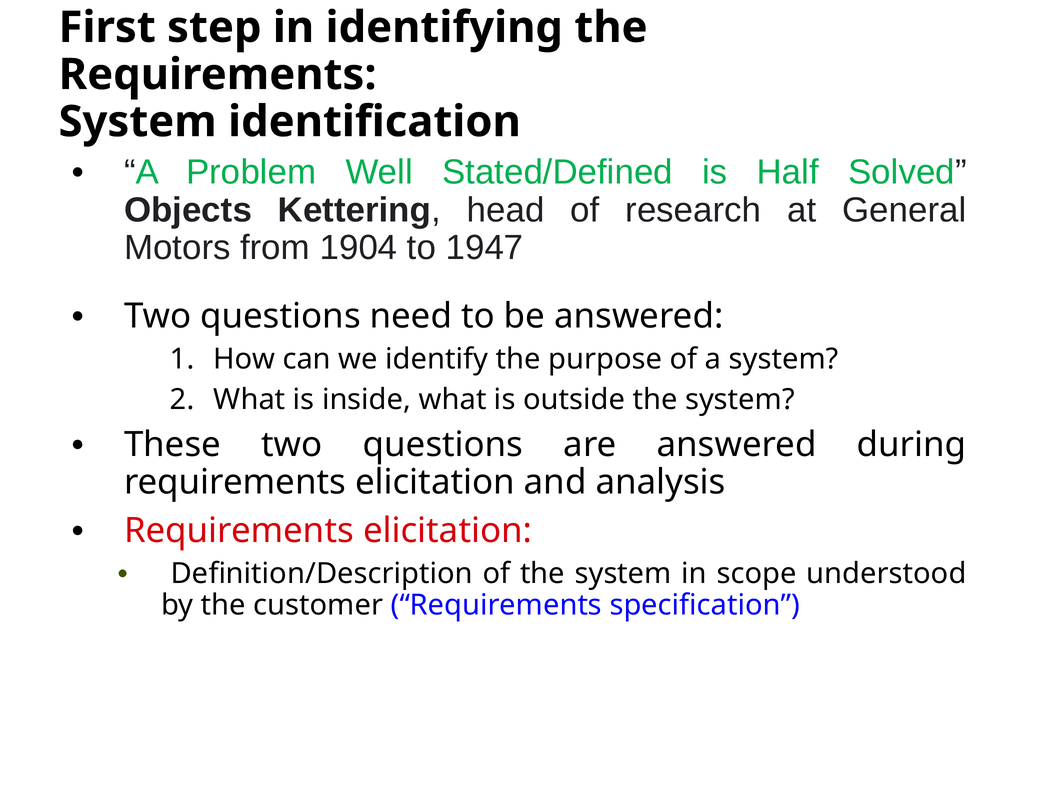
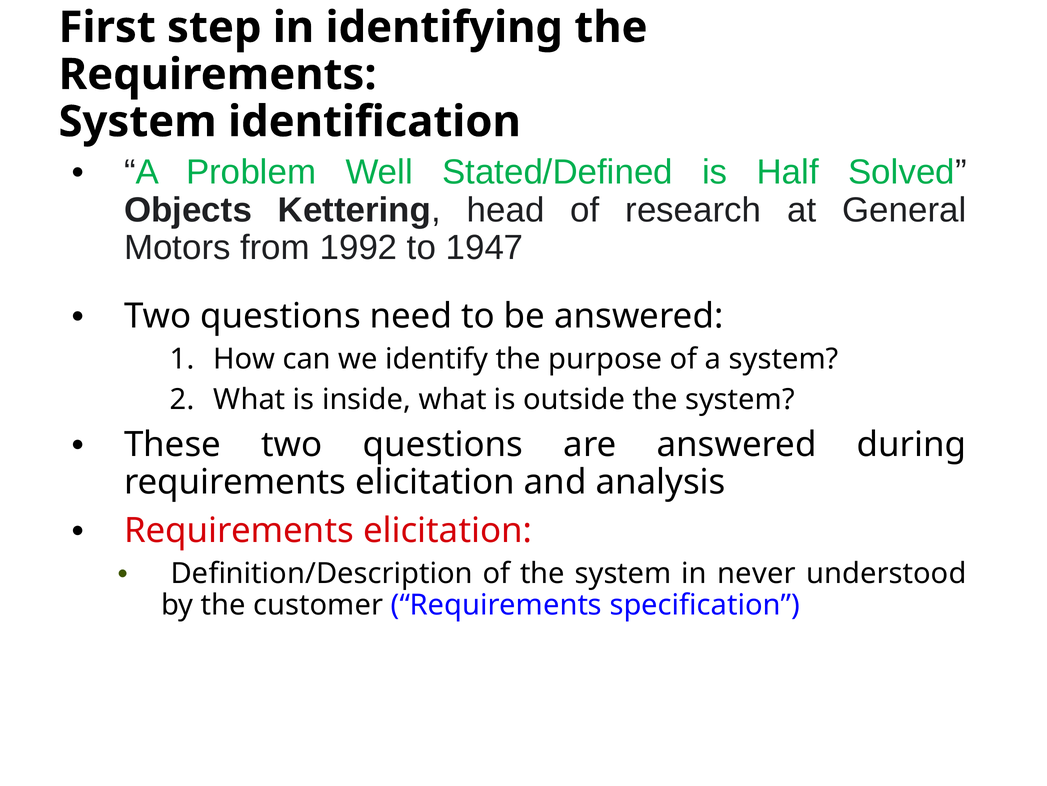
1904: 1904 -> 1992 (359, 248)
scope: scope -> never (757, 573)
